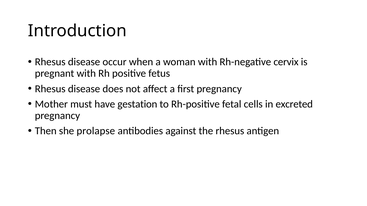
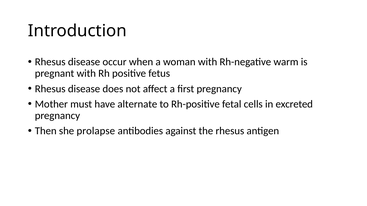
cervix: cervix -> warm (286, 62)
gestation: gestation -> alternate (137, 104)
